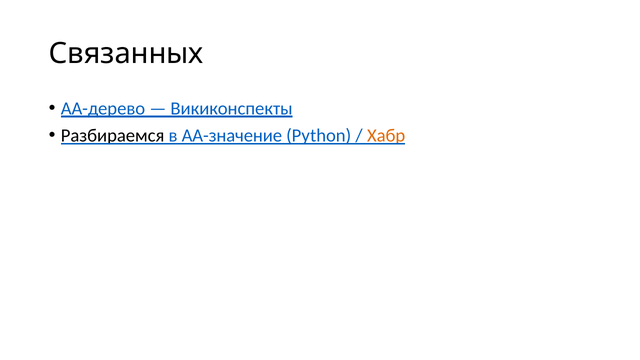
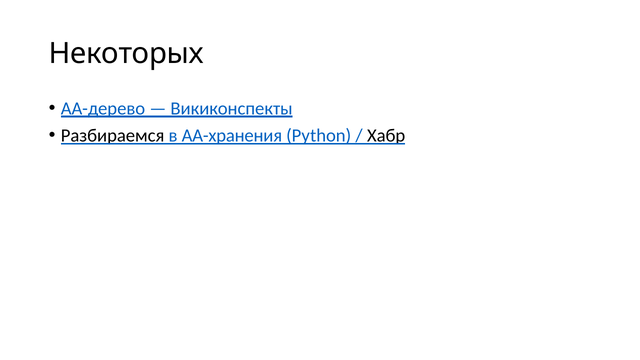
Связанных: Связанных -> Некоторых (126, 54)
АА-значение: АА-значение -> АА-хранения (232, 136)
Хабр colour: orange -> black (386, 136)
